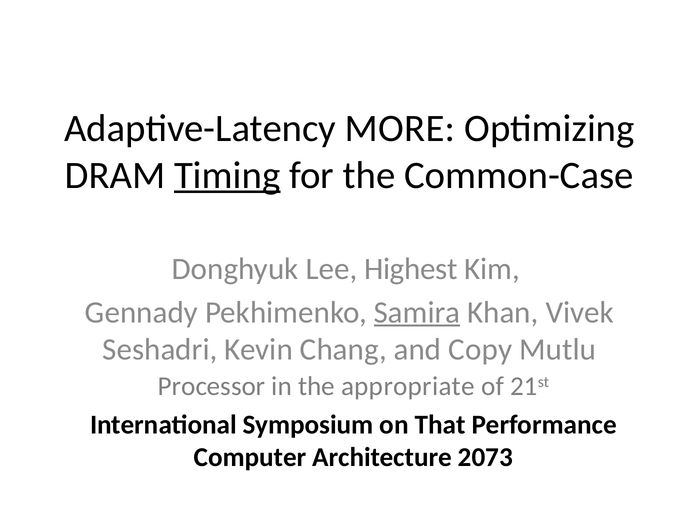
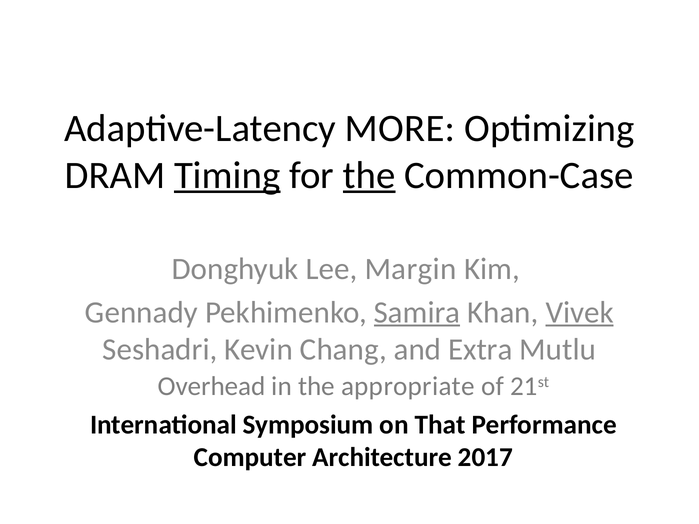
the underline: none -> present (369, 175)
Highest: Highest -> Margin (411, 269)
Vivek underline: none -> present (580, 312)
Copy: Copy -> Extra (480, 350)
Processor: Processor -> Overhead (212, 387)
2073: 2073 -> 2017 (485, 457)
